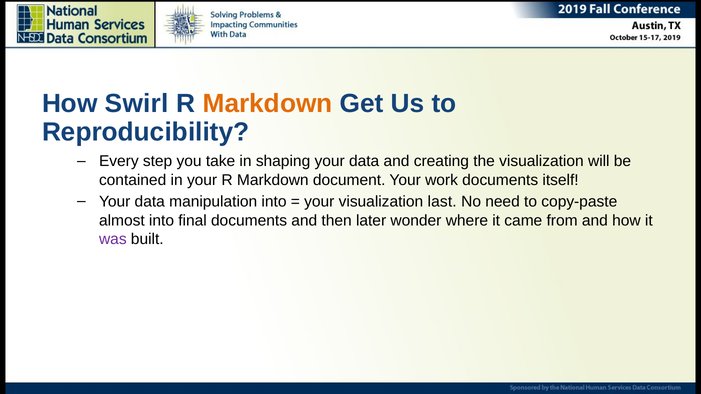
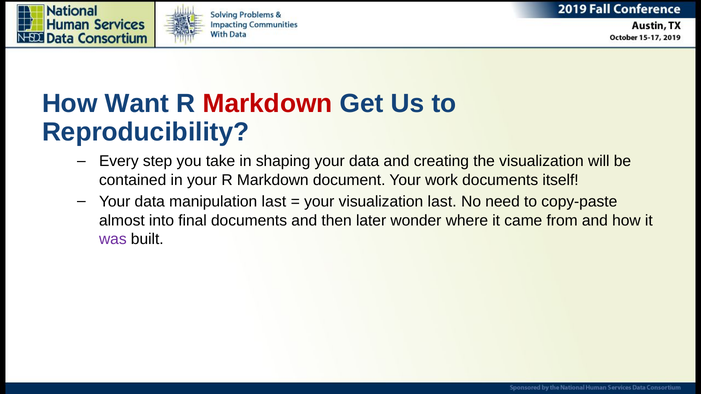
Swirl: Swirl -> Want (137, 104)
Markdown colour: orange -> red (268, 104)
manipulation into: into -> last (274, 202)
